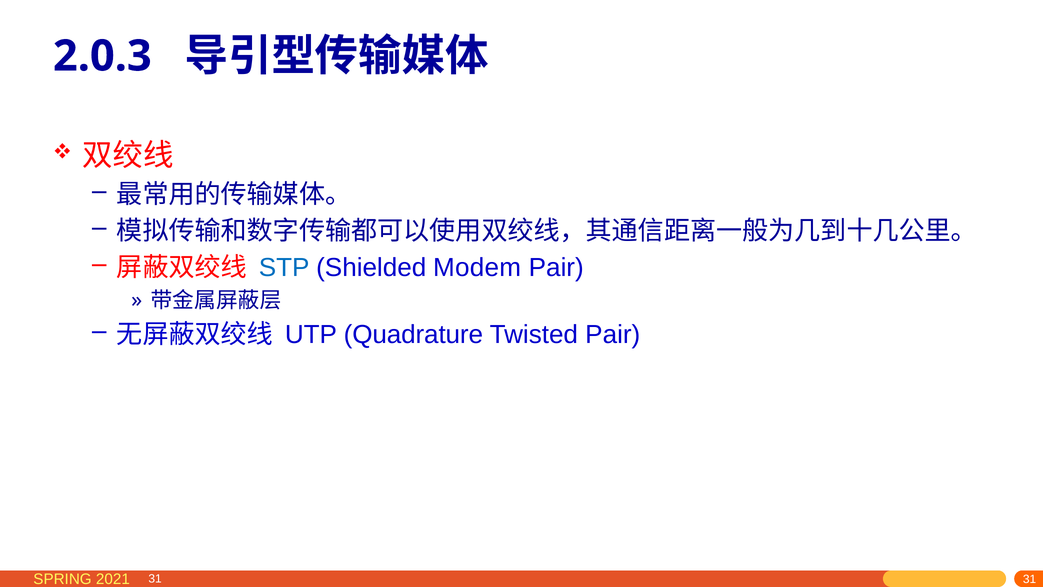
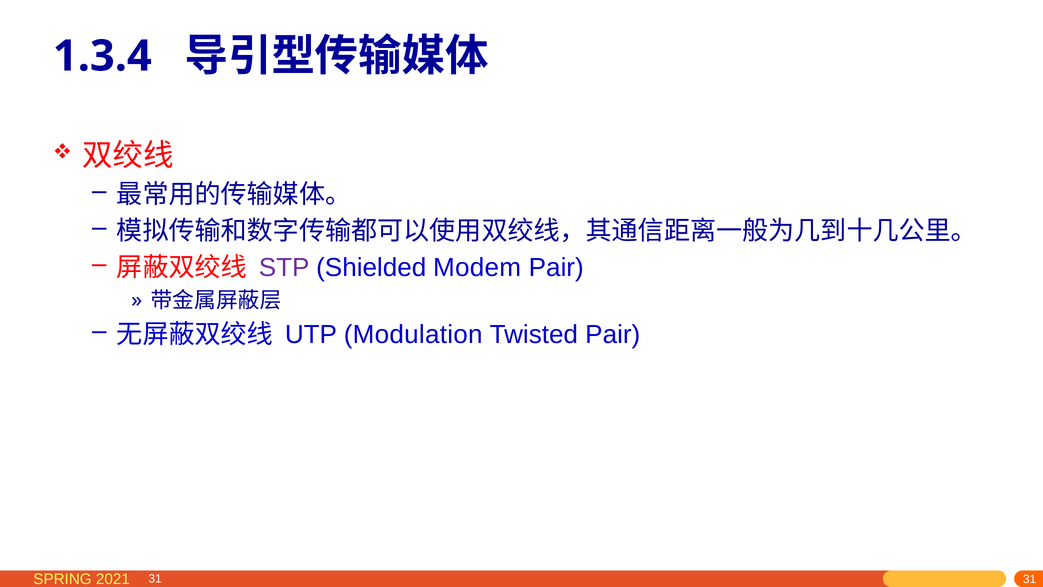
2.0.3: 2.0.3 -> 1.3.4 (102, 56)
STP colour: blue -> purple (284, 268)
Quadrature: Quadrature -> Modulation (413, 334)
